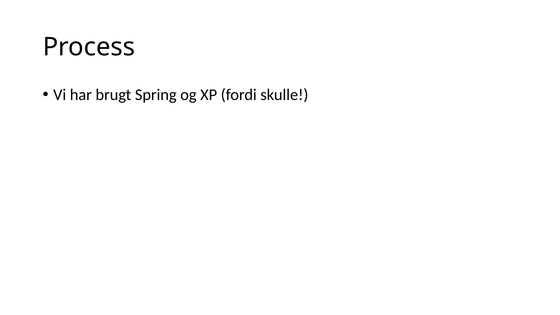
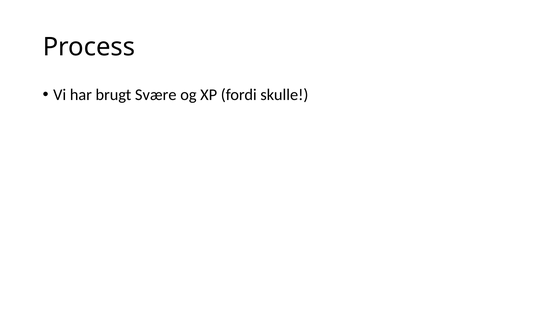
Spring: Spring -> Svære (156, 95)
